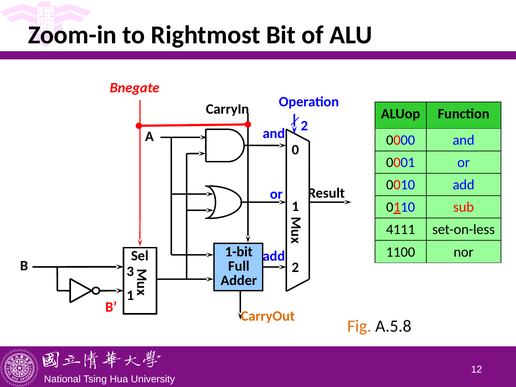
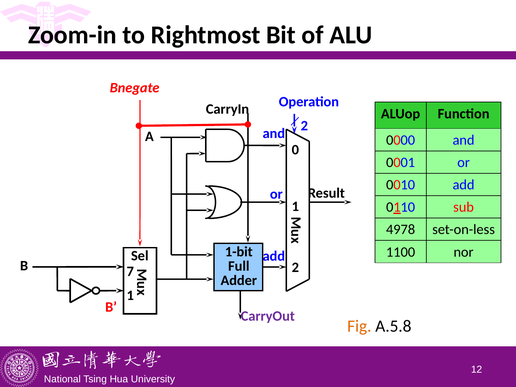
4111: 4111 -> 4978 (401, 230)
3: 3 -> 7 (130, 271)
CarryOut colour: orange -> purple (268, 316)
